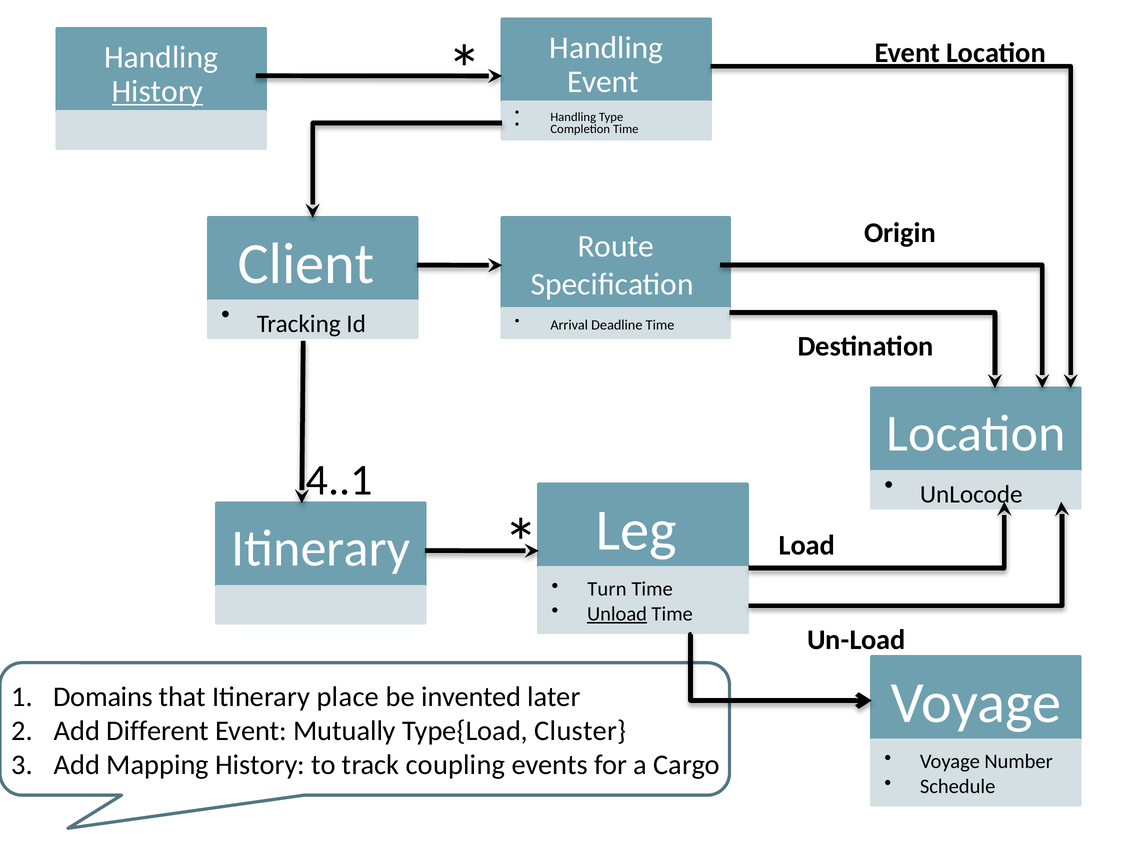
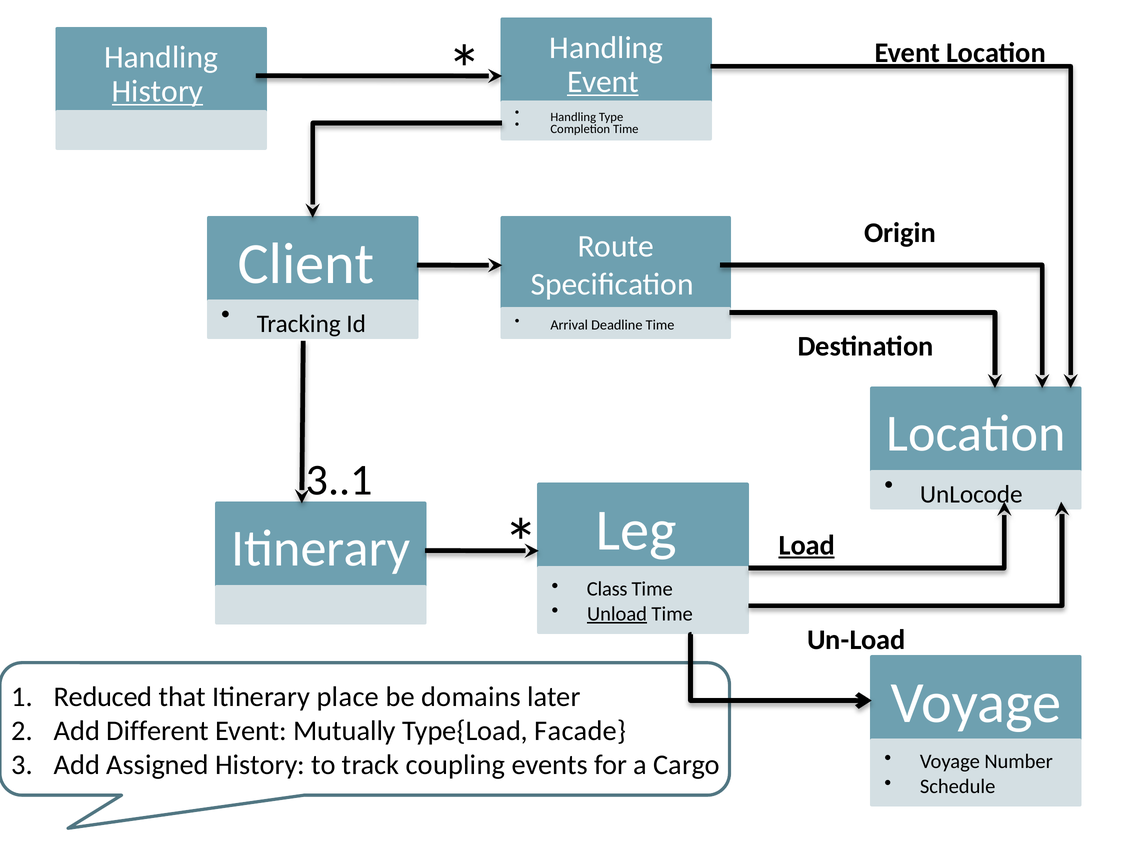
Event underline: none -> present (603, 82)
4..1: 4..1 -> 3..1 (339, 480)
Load underline: none -> present (807, 546)
Turn: Turn -> Class (607, 590)
Domains: Domains -> Reduced (103, 697)
invented: invented -> domains (471, 697)
Cluster: Cluster -> Facade (580, 731)
Mapping: Mapping -> Assigned (158, 766)
